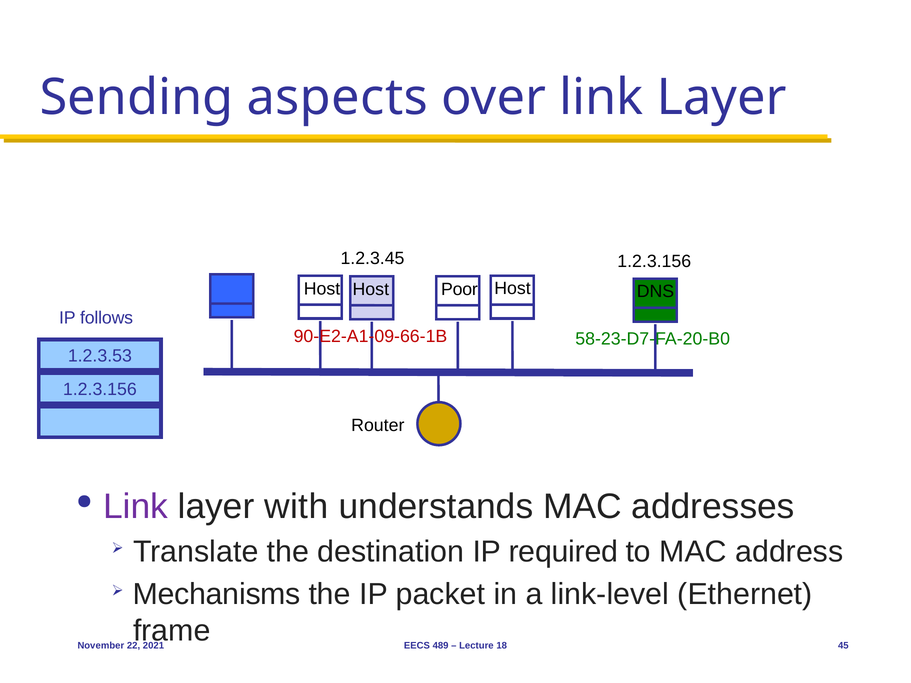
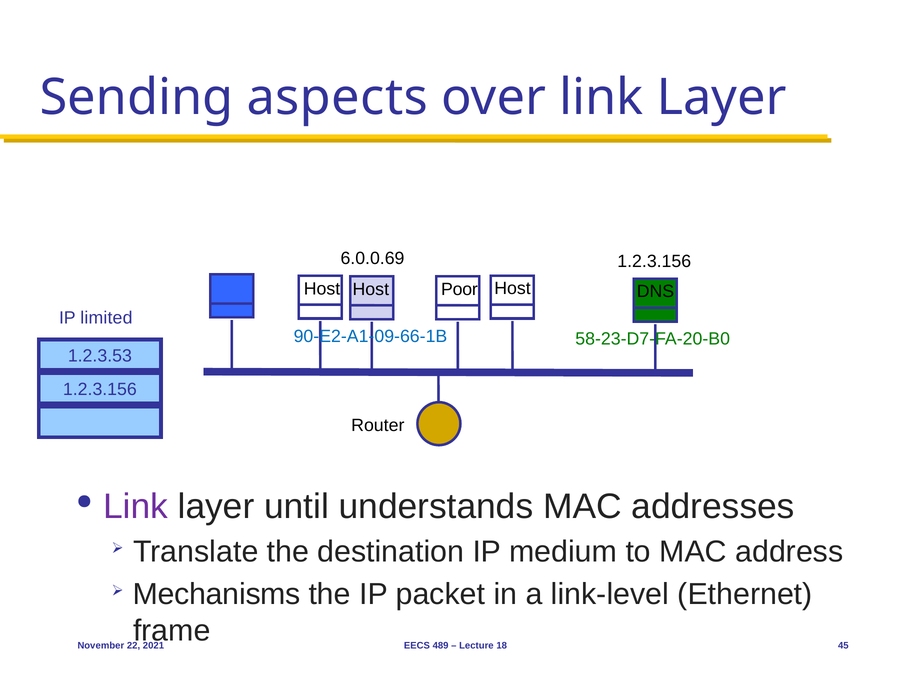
1.2.3.45: 1.2.3.45 -> 6.0.0.69 (372, 259)
follows: follows -> limited (106, 318)
90-E2-A1-09-66-1B colour: red -> blue (370, 336)
with: with -> until (297, 507)
required: required -> medium (563, 552)
